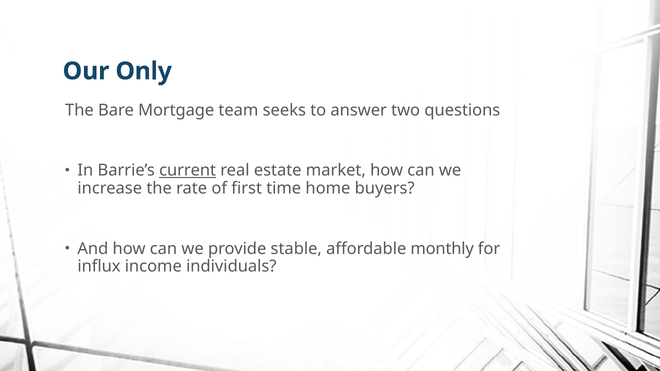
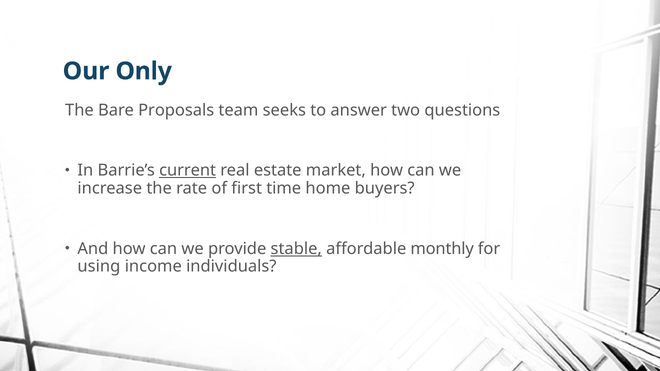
Mortgage: Mortgage -> Proposals (176, 110)
stable underline: none -> present (296, 249)
influx: influx -> using (99, 267)
